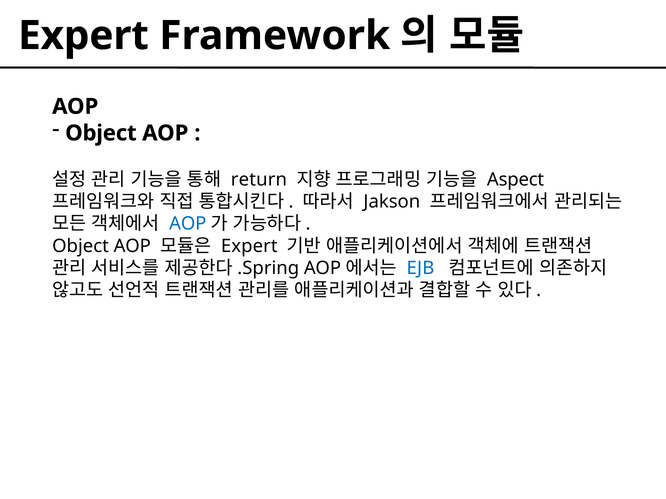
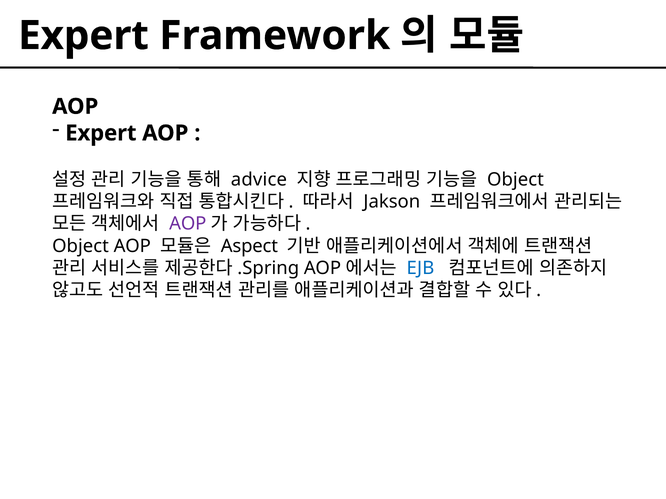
Object: Object -> Expert (101, 133)
return: return -> advice (259, 180)
Aspect: Aspect -> Object (515, 180)
AOP colour: blue -> purple (188, 224)
Expert: Expert -> Aspect (249, 246)
